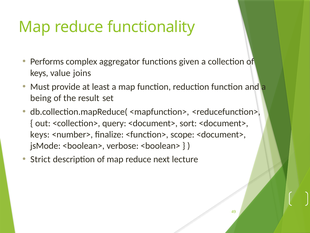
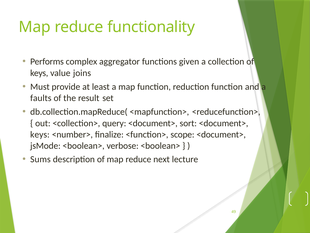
being: being -> faults (41, 98)
Strict: Strict -> Sums (40, 159)
